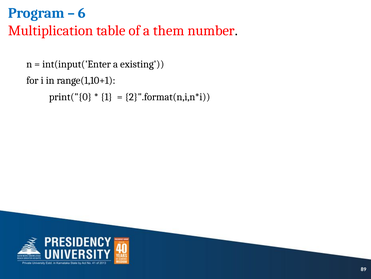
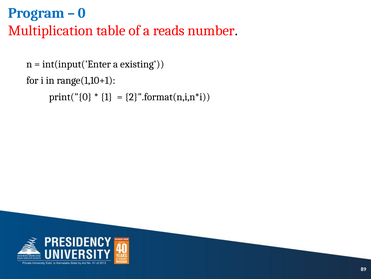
6: 6 -> 0 (82, 13)
them: them -> reads (169, 30)
